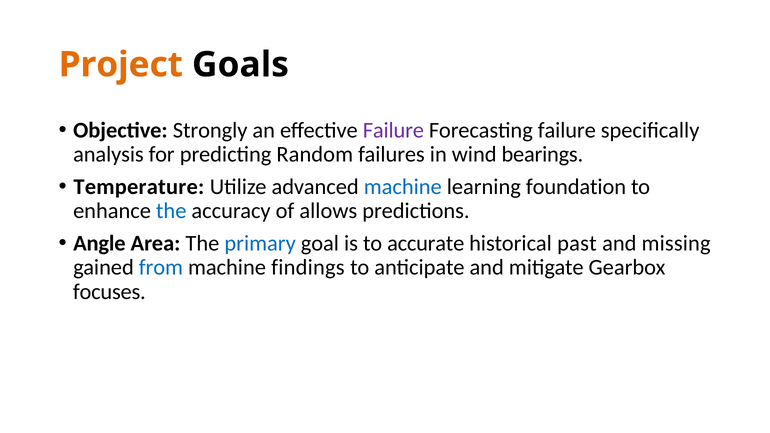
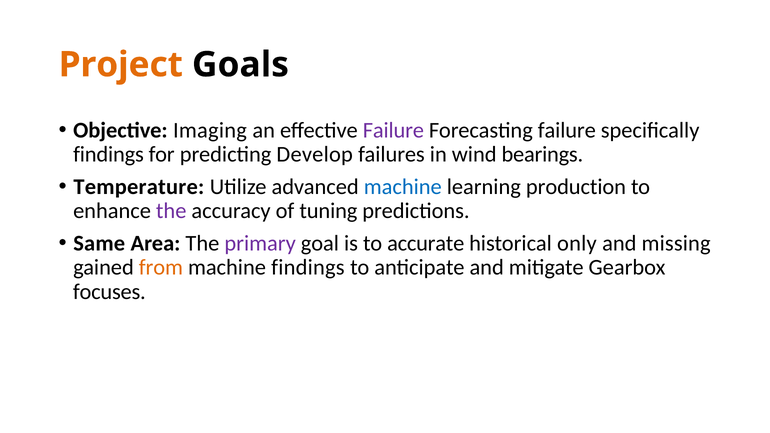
Strongly: Strongly -> Imaging (210, 130)
analysis: analysis -> findings (108, 154)
Random: Random -> Develop (315, 154)
foundation: foundation -> production (576, 187)
the colour: blue -> purple (171, 211)
allows: allows -> tuning (328, 211)
Angle: Angle -> Same (99, 243)
primary colour: blue -> purple (260, 243)
past: past -> only (577, 243)
from colour: blue -> orange (161, 268)
